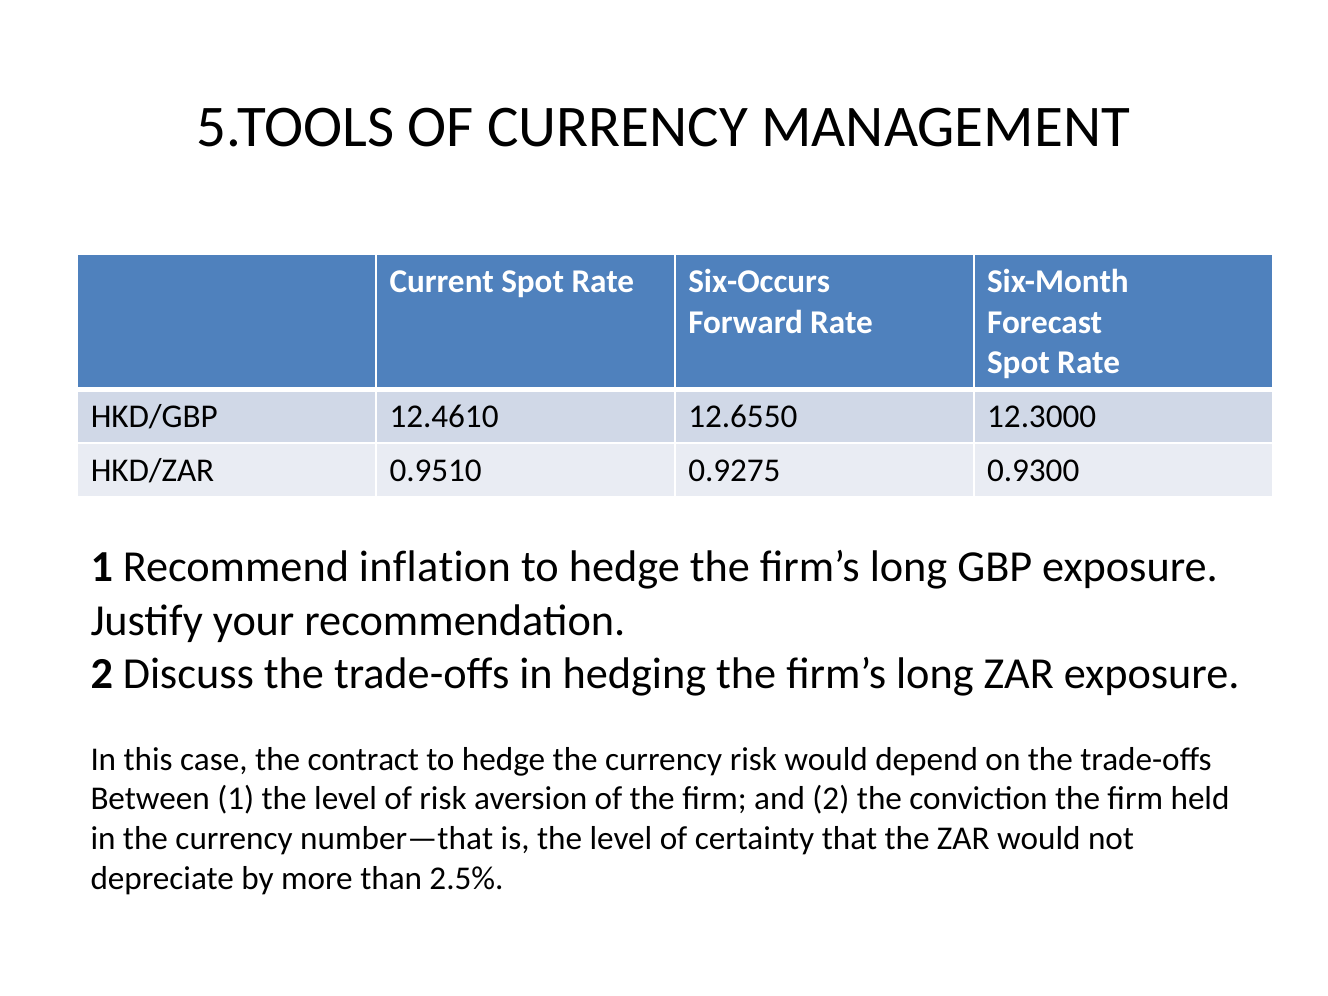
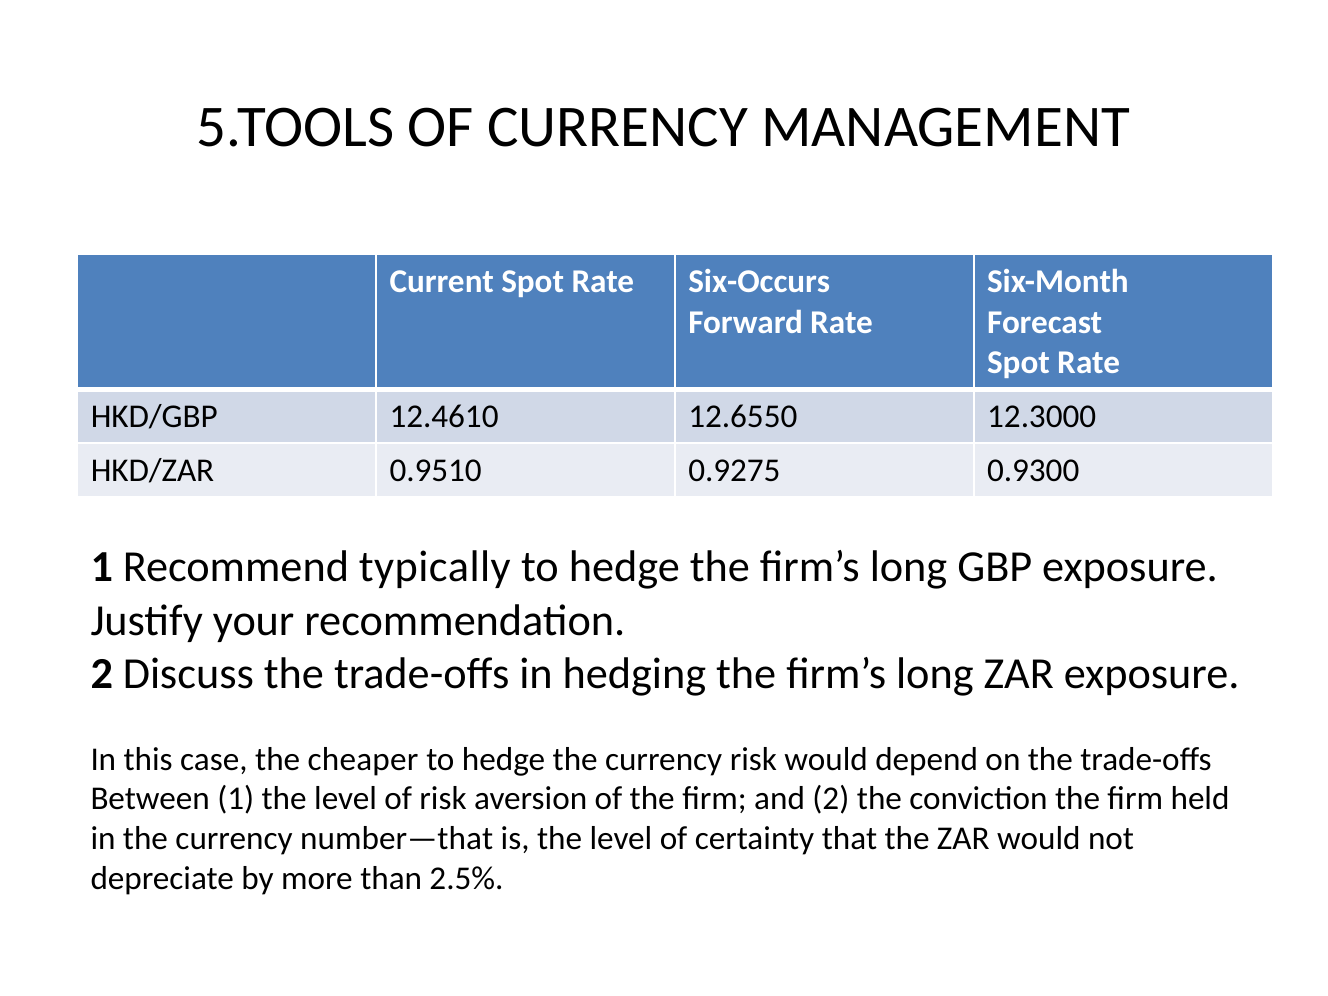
inflation: inflation -> typically (435, 567)
contract: contract -> cheaper (363, 759)
